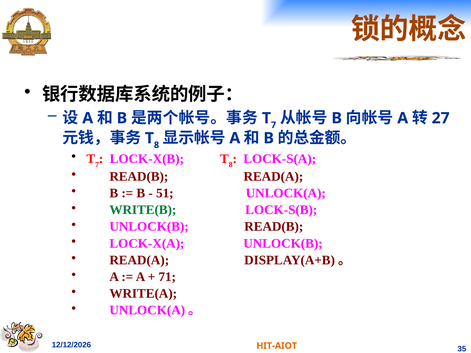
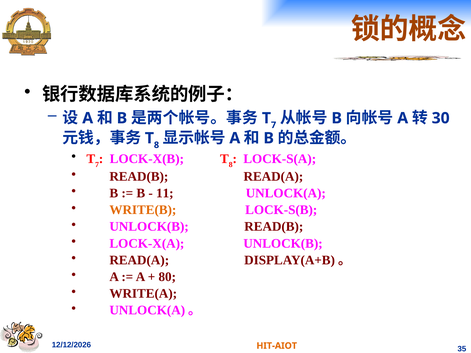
27: 27 -> 30 (441, 118)
51: 51 -> 11 (165, 193)
WRITE(B colour: green -> orange (143, 210)
71: 71 -> 80 (167, 277)
